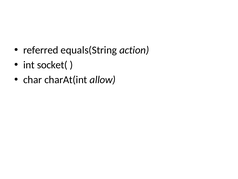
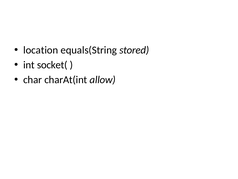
referred: referred -> location (41, 50)
action: action -> stored (134, 50)
